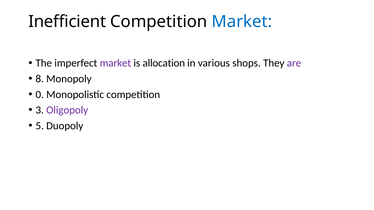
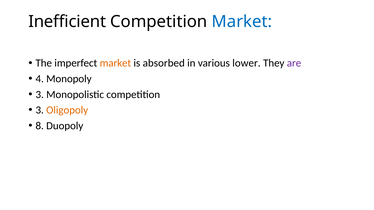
market colour: purple -> orange (115, 63)
allocation: allocation -> absorbed (164, 63)
shops: shops -> lower (246, 63)
8: 8 -> 4 (40, 79)
0: 0 -> 3 (40, 95)
Oligopoly colour: purple -> orange (67, 110)
5: 5 -> 8 (40, 126)
